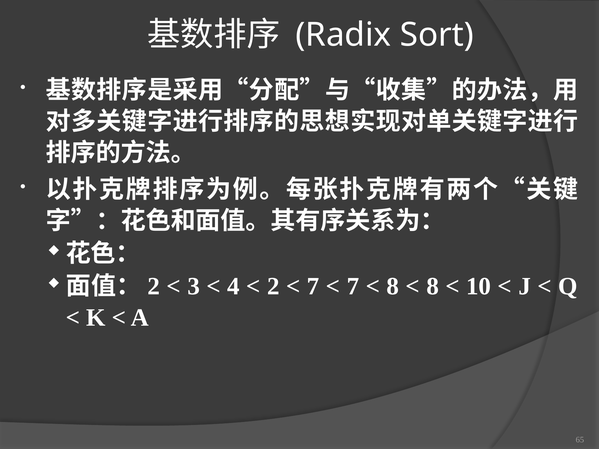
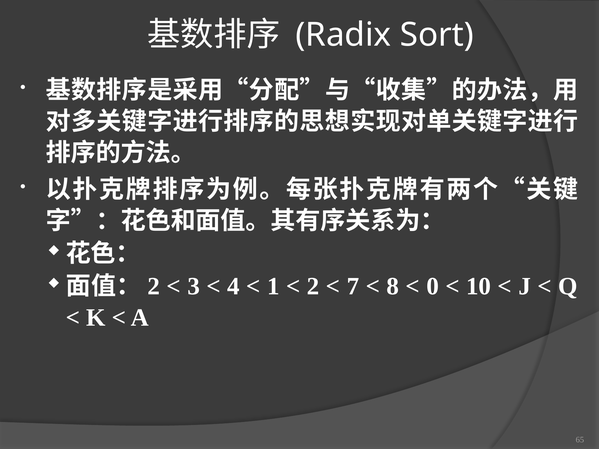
2: 2 -> 1 (273, 286)
7: 7 -> 2 (313, 286)
8: 8 -> 0 (433, 286)
